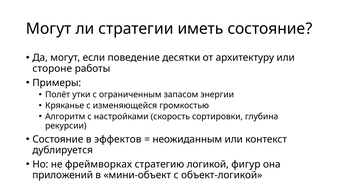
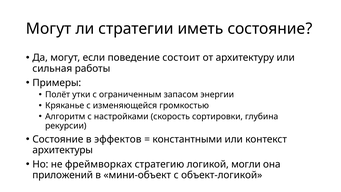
десятки: десятки -> состоит (181, 58)
стороне: стороне -> сильная (52, 68)
неожиданным: неожиданным -> константными (187, 139)
дублируется: дублируется -> архитектуры (63, 150)
фигур: фигур -> могли (246, 164)
